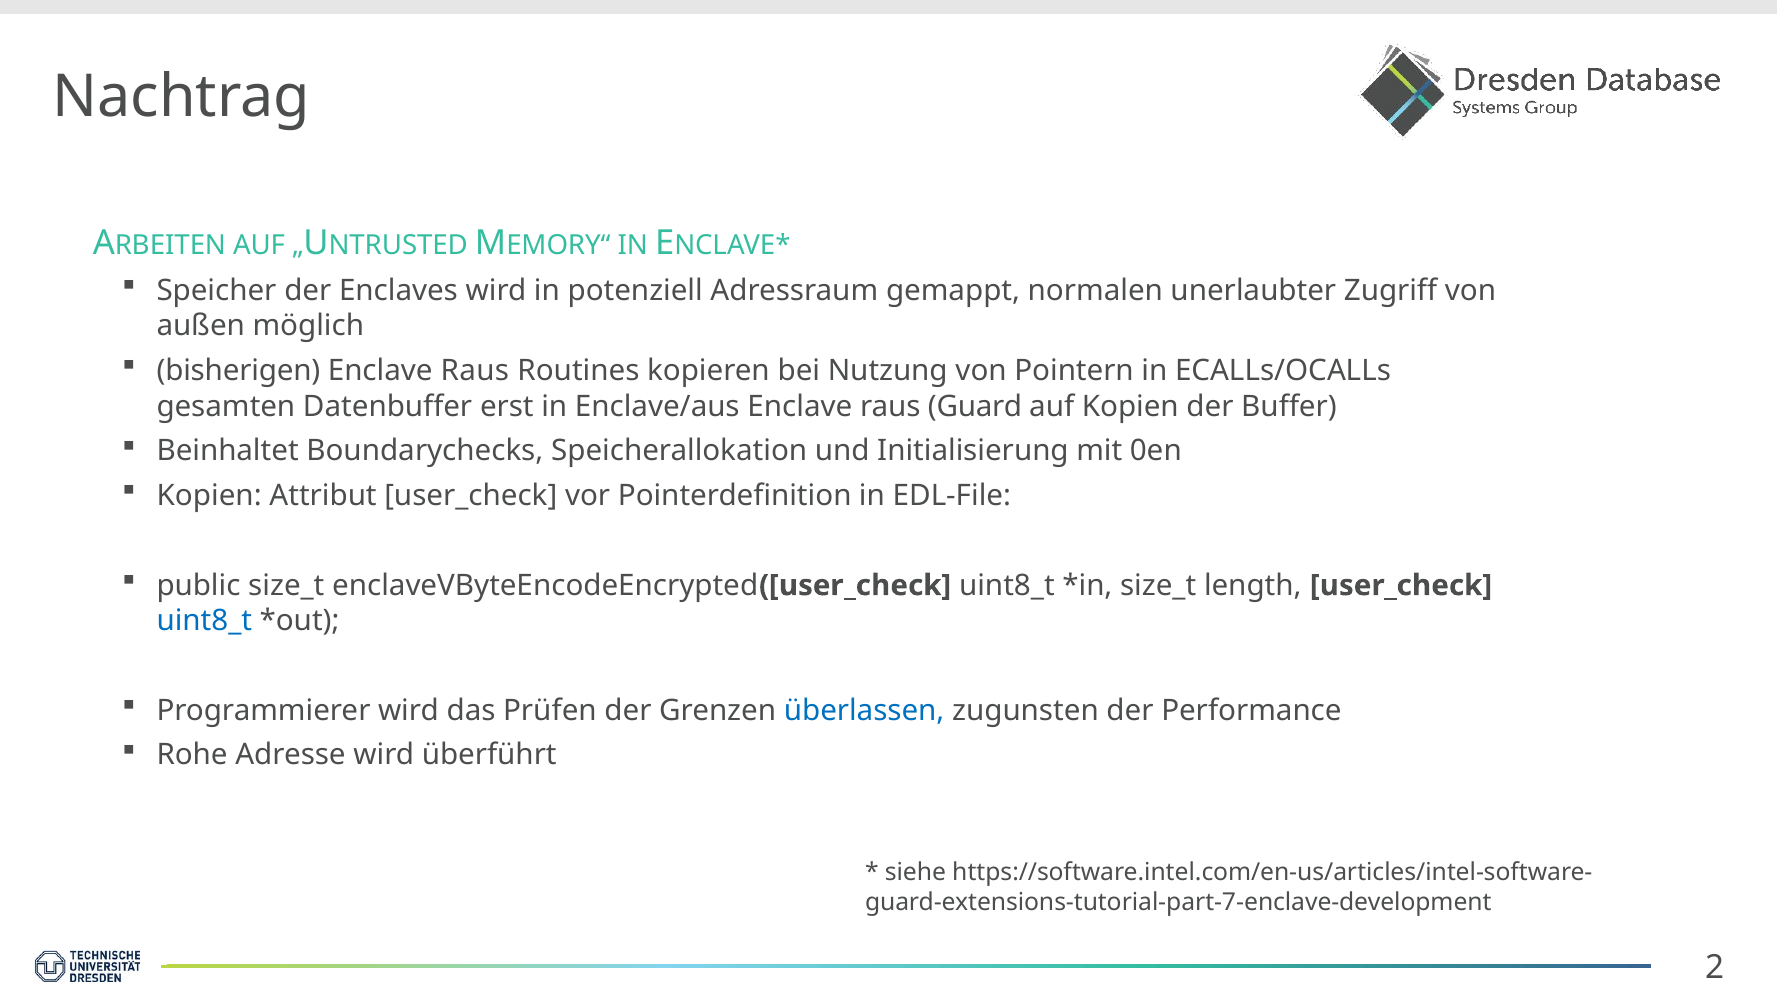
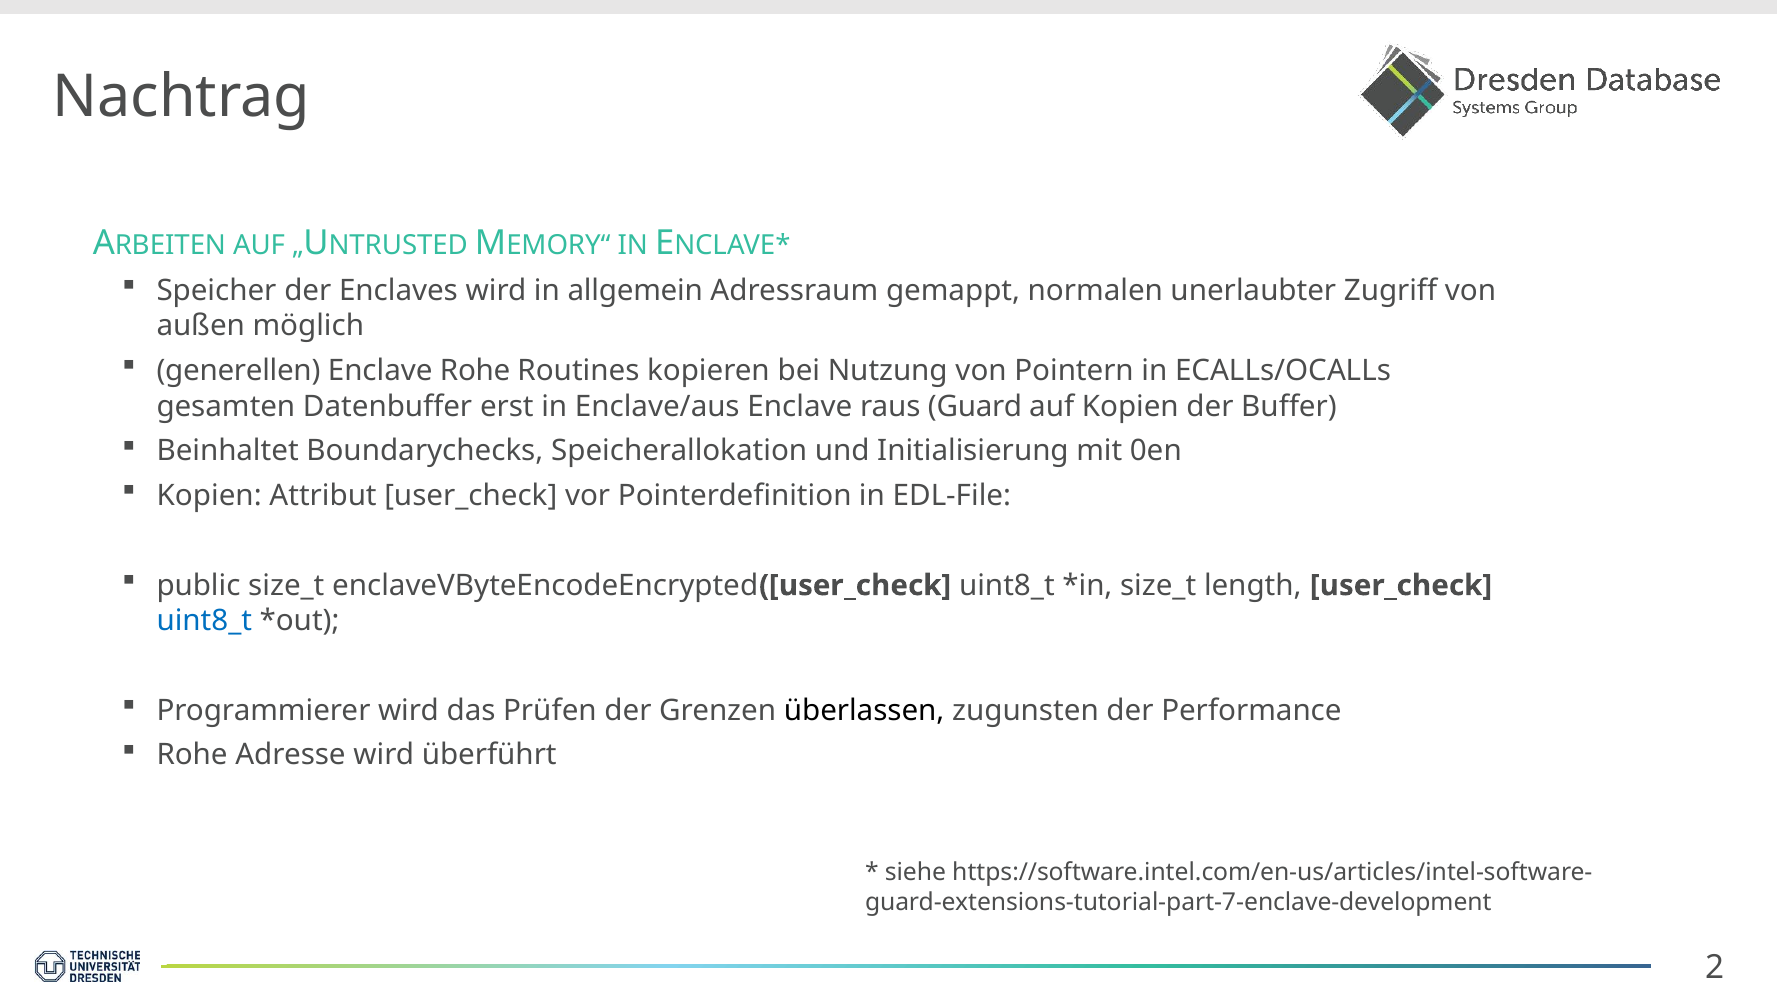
potenziell: potenziell -> allgemein (635, 291)
bisherigen: bisherigen -> generellen (238, 371)
Raus: Raus -> Rohe (475, 371)
überlassen colour: blue -> black (864, 711)
